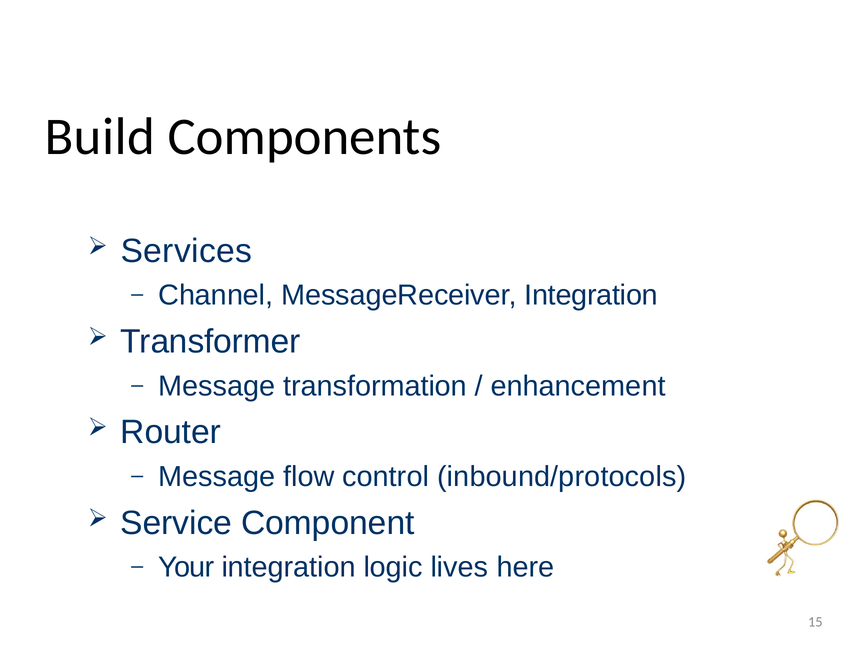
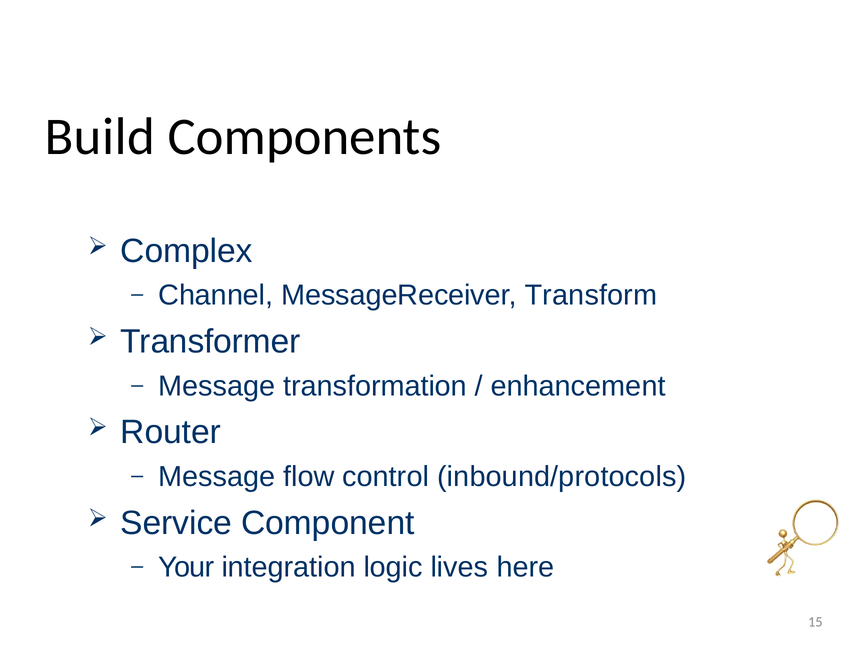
Services: Services -> Complex (187, 251)
MessageReceiver Integration: Integration -> Transform (591, 295)
